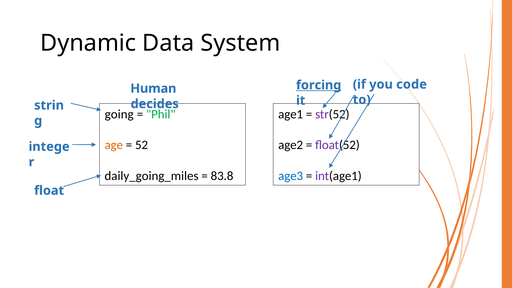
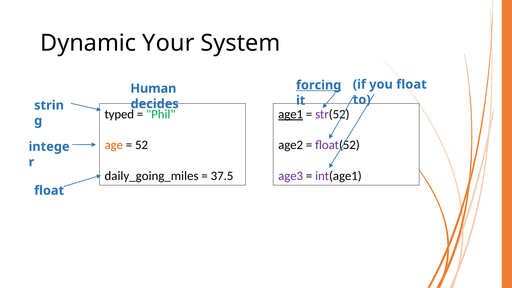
Data: Data -> Your (168, 43)
you code: code -> float (412, 84)
going: going -> typed (119, 114)
age1 underline: none -> present (291, 114)
83.8: 83.8 -> 37.5 (222, 176)
age3 colour: blue -> purple (291, 176)
